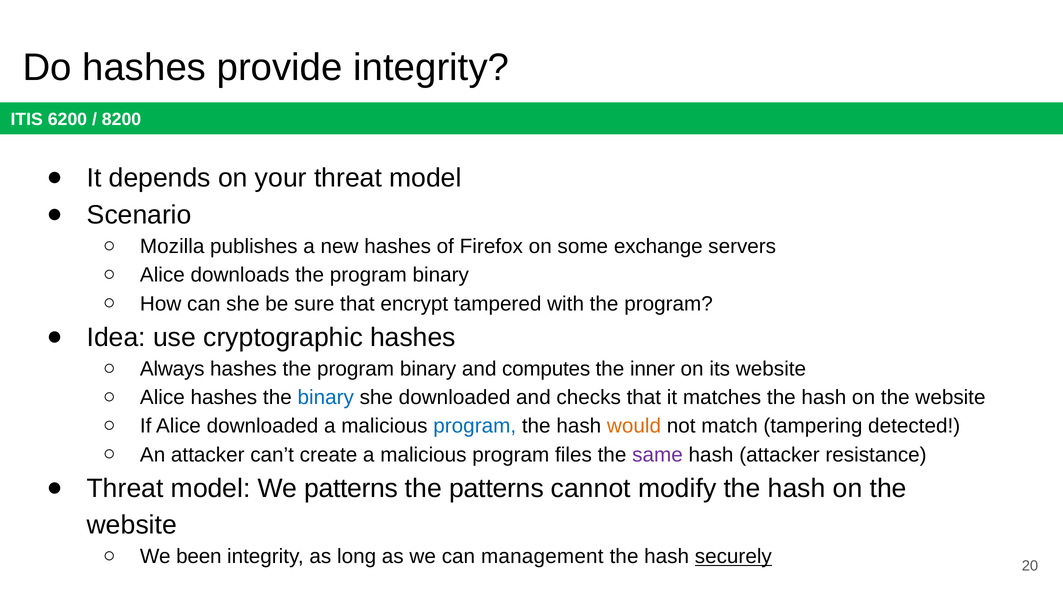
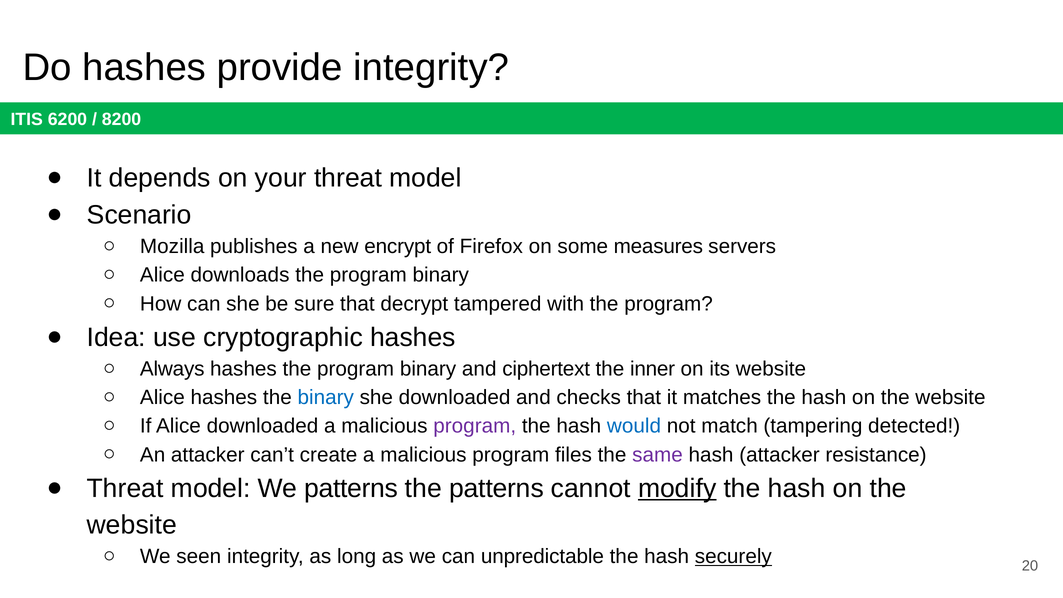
new hashes: hashes -> encrypt (398, 246)
exchange: exchange -> measures (658, 246)
encrypt: encrypt -> decrypt (414, 304)
computes: computes -> ciphertext (546, 369)
program colour: blue -> purple (475, 426)
would colour: orange -> blue (634, 426)
modify underline: none -> present (677, 488)
been: been -> seen (199, 557)
management: management -> unpredictable (542, 557)
